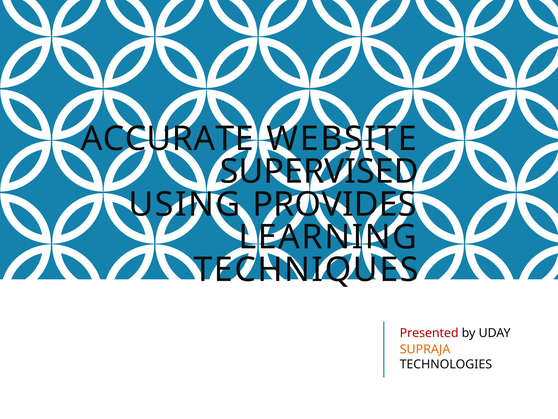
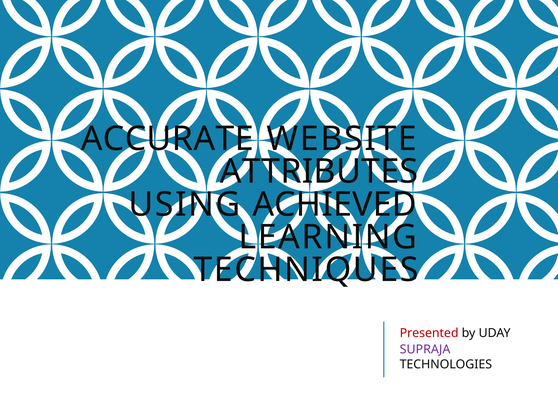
SUPERVISED: SUPERVISED -> ATTRIBUTES (319, 172)
PROVIDES: PROVIDES -> ACHIEVED (335, 204)
SUPRAJA colour: orange -> purple (425, 349)
